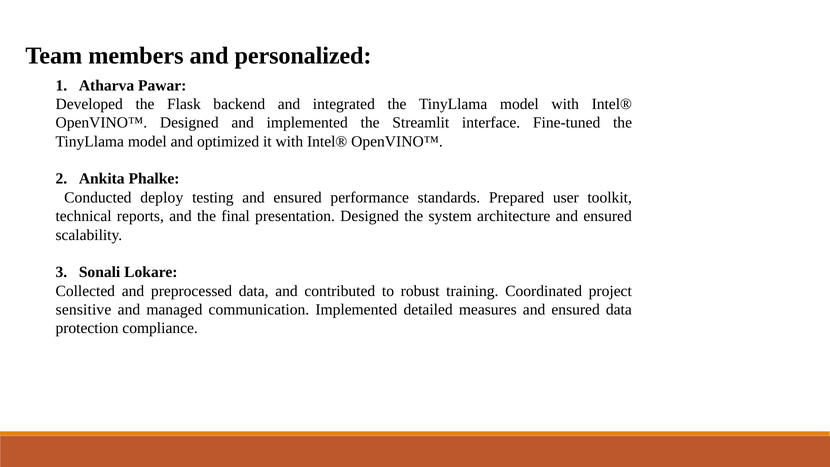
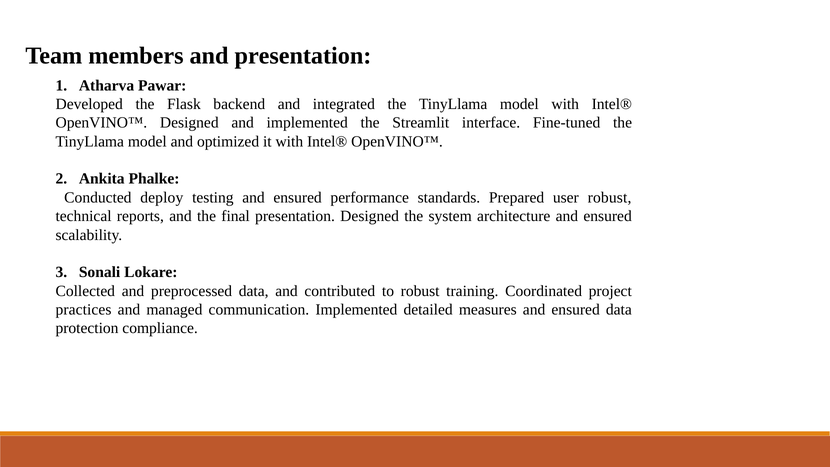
and personalized: personalized -> presentation (303, 56)
user toolkit: toolkit -> robust (610, 197)
sensitive: sensitive -> practices (84, 310)
